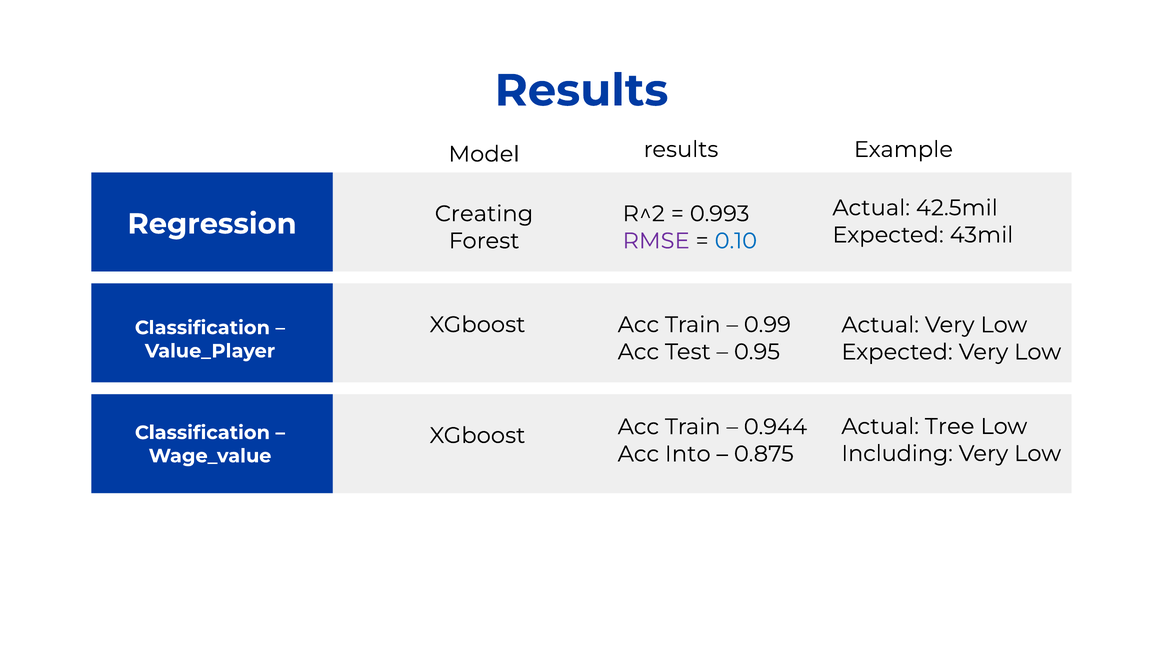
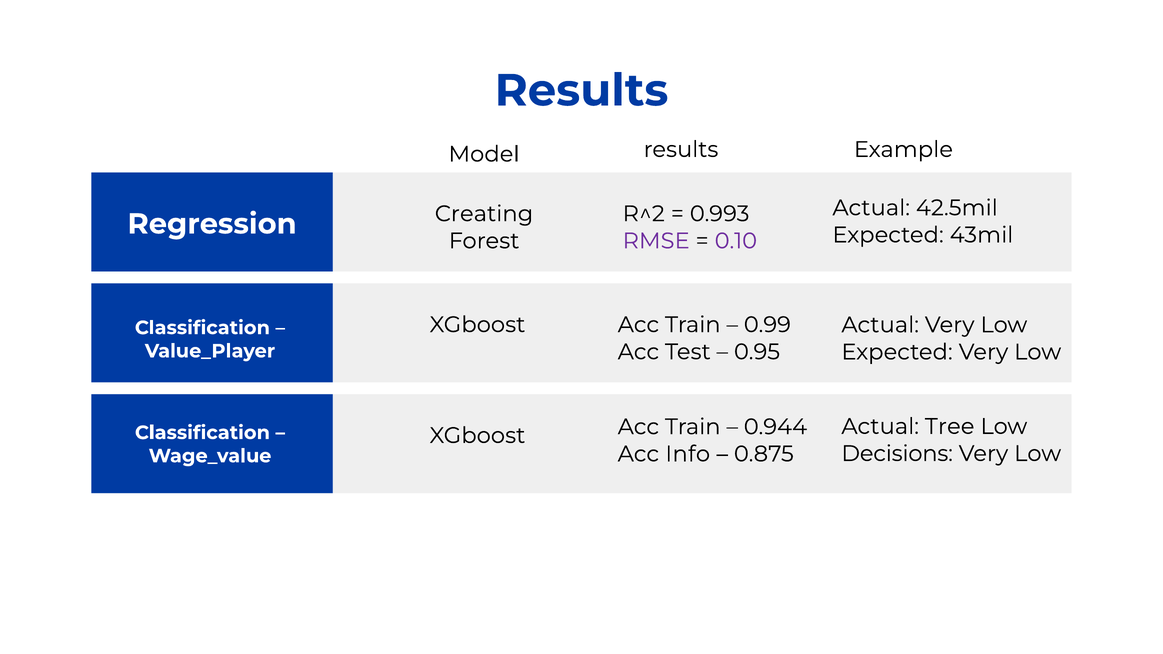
0.10 colour: blue -> purple (736, 241)
Including: Including -> Decisions (897, 454)
Into: Into -> Info (688, 454)
